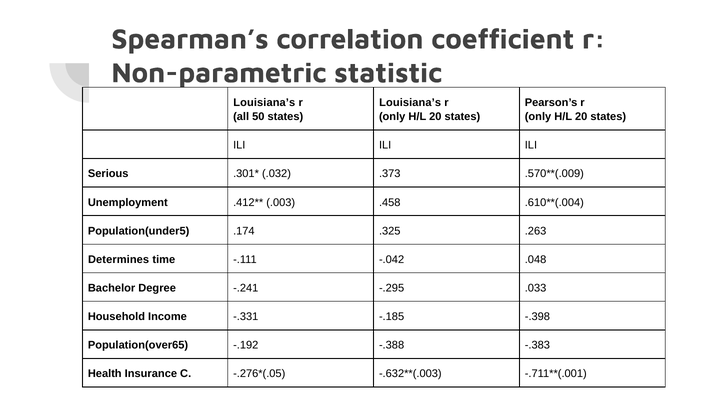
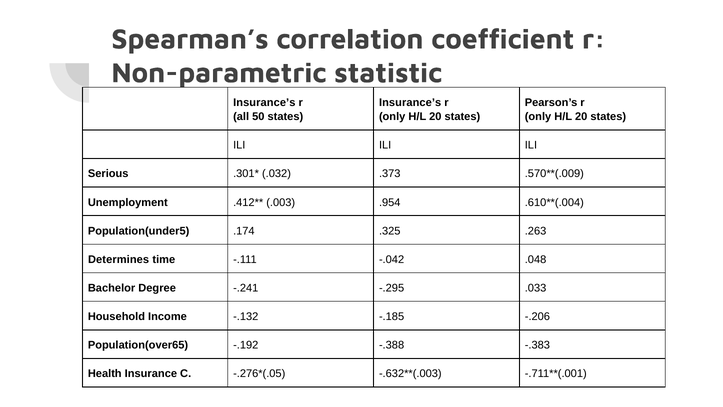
Louisiana’s: Louisiana’s -> Insurance’s (264, 103)
Louisiana’s: Louisiana’s -> Insurance’s (410, 103)
.458: .458 -> .954 (390, 202)
-.331: -.331 -> -.132 (246, 316)
-.398: -.398 -> -.206 (537, 316)
